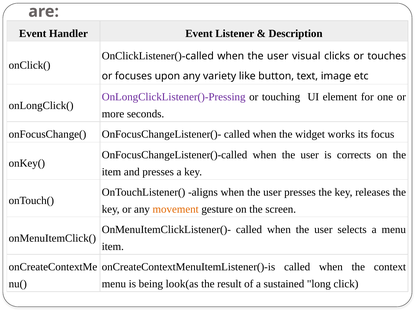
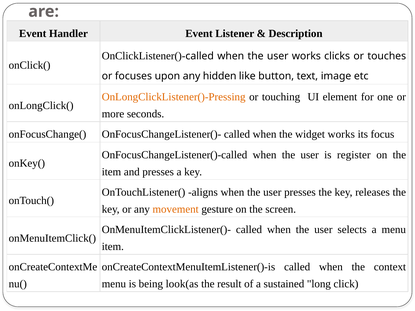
user visual: visual -> works (306, 56)
variety: variety -> hidden (220, 76)
OnLongClickListener()-Pressing colour: purple -> orange (174, 97)
corrects: corrects -> register (354, 155)
